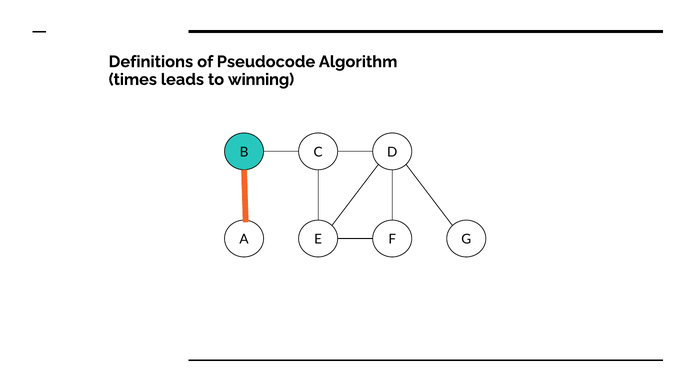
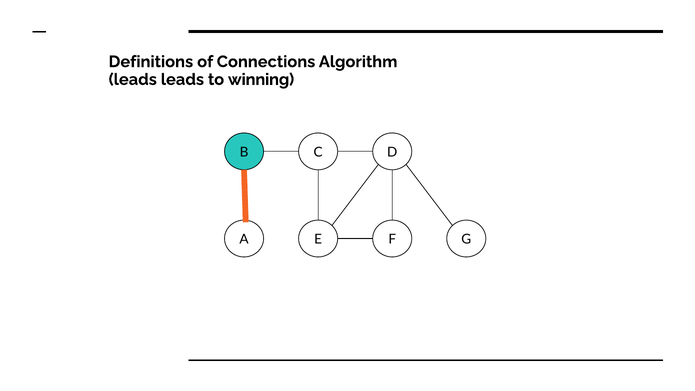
Pseudocode: Pseudocode -> Connections (266, 62)
times: times -> leads (133, 79)
